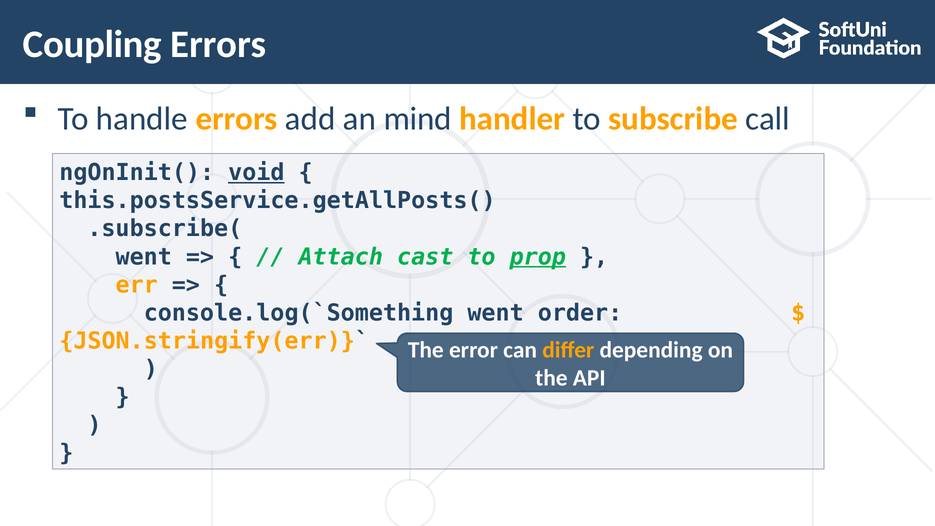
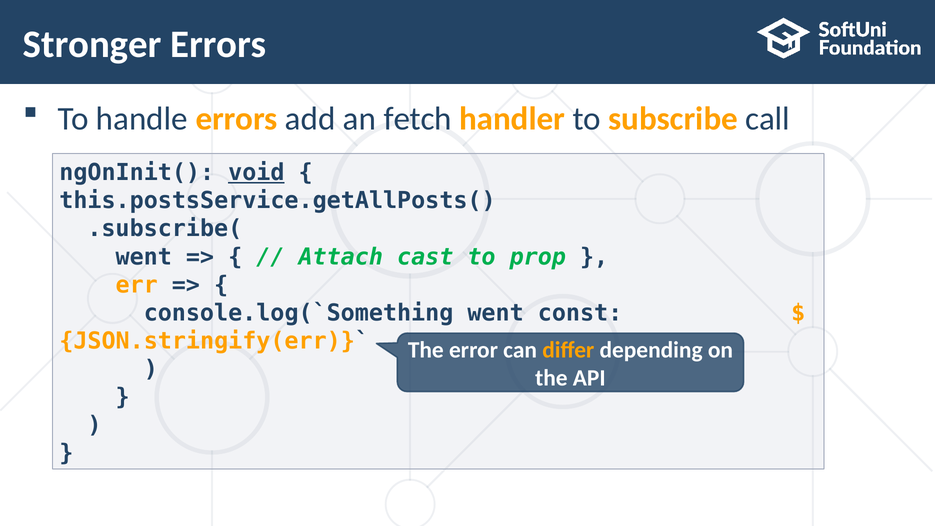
Coupling: Coupling -> Stronger (92, 44)
mind: mind -> fetch (418, 119)
prop underline: present -> none (538, 257)
order: order -> const (580, 313)
